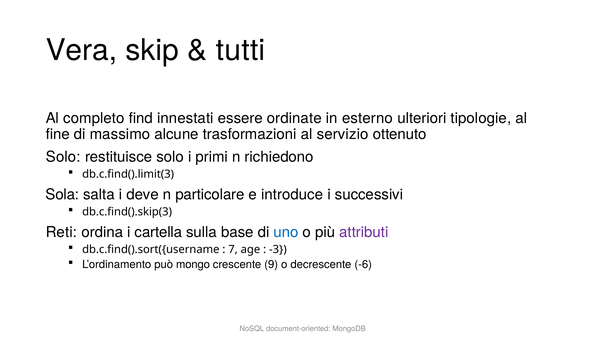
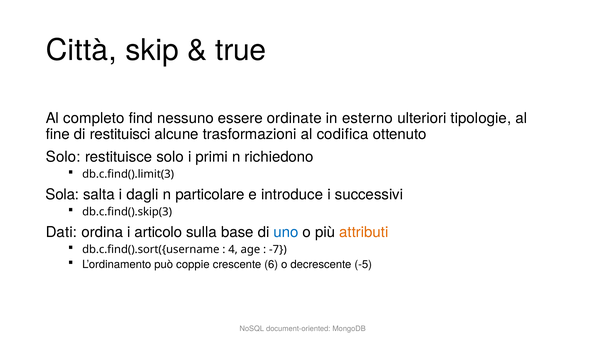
Vera: Vera -> Città (81, 50)
tutti: tutti -> true (241, 50)
innestati: innestati -> nessuno (185, 118)
massimo: massimo -> restituisci (120, 134)
servizio: servizio -> codifica (343, 134)
deve: deve -> dagli (143, 194)
Reti: Reti -> Dati (61, 232)
cartella: cartella -> articolo (158, 232)
attributi colour: purple -> orange (364, 232)
7: 7 -> 4 (233, 249)
-3: -3 -> -7 (278, 249)
mongo: mongo -> coppie (193, 265)
9: 9 -> 6 (271, 265)
-6: -6 -> -5 (363, 265)
